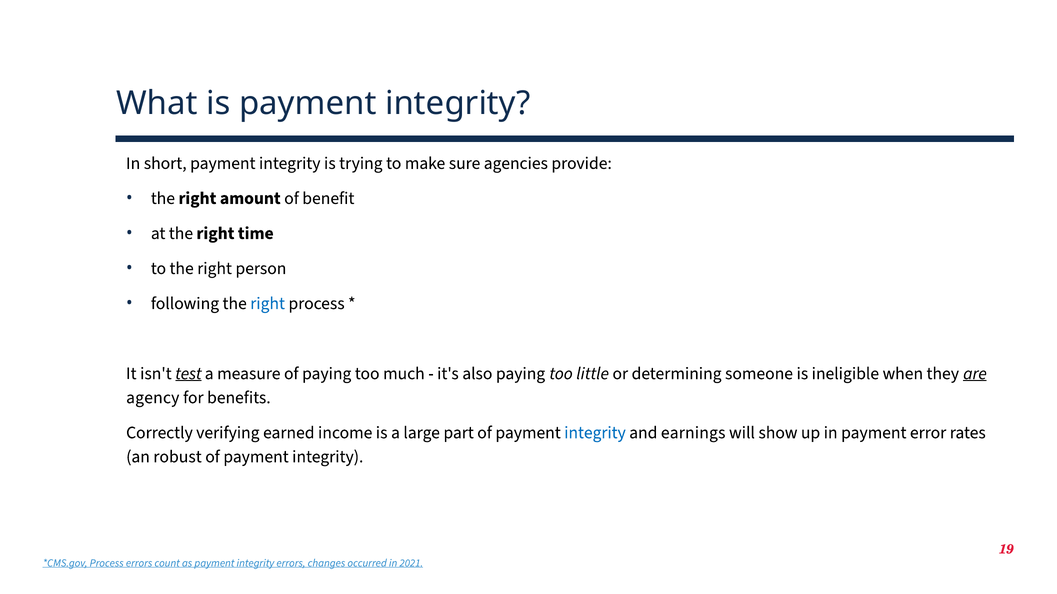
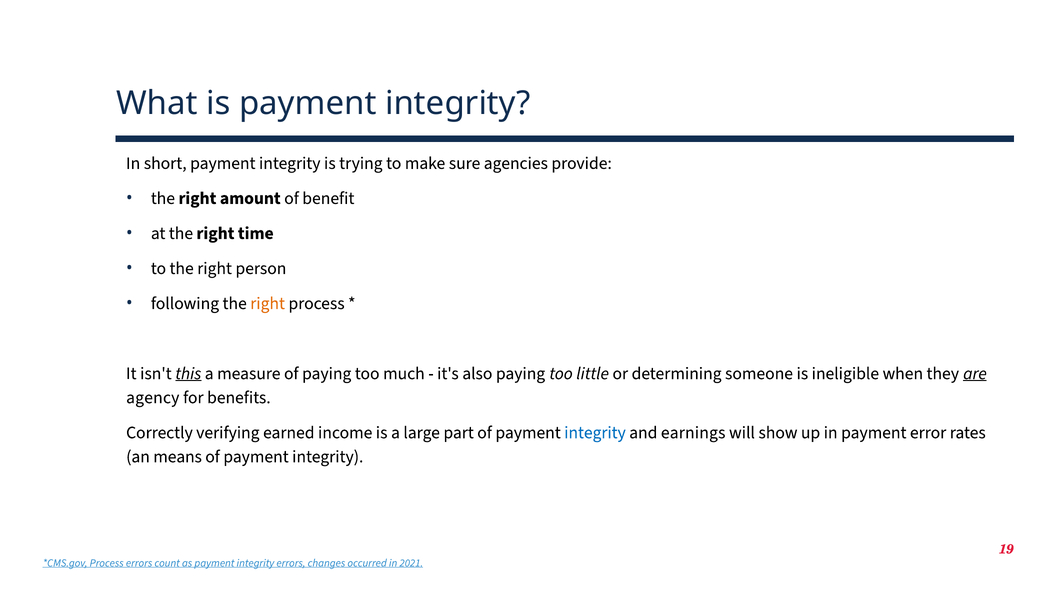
right colour: blue -> orange (268, 304)
test: test -> this (188, 374)
robust: robust -> means (178, 457)
